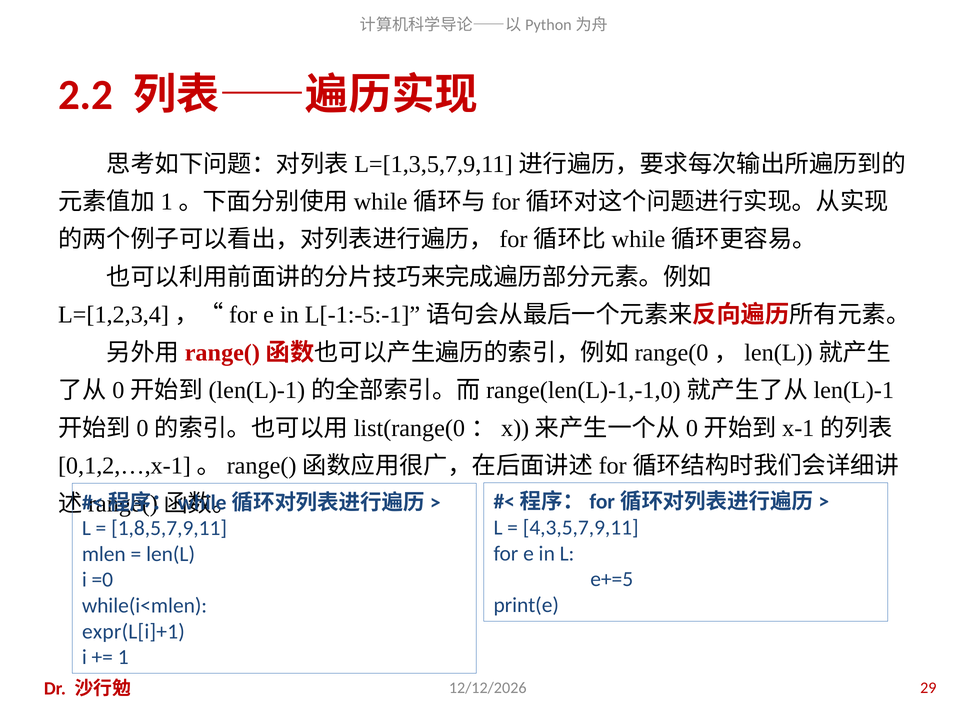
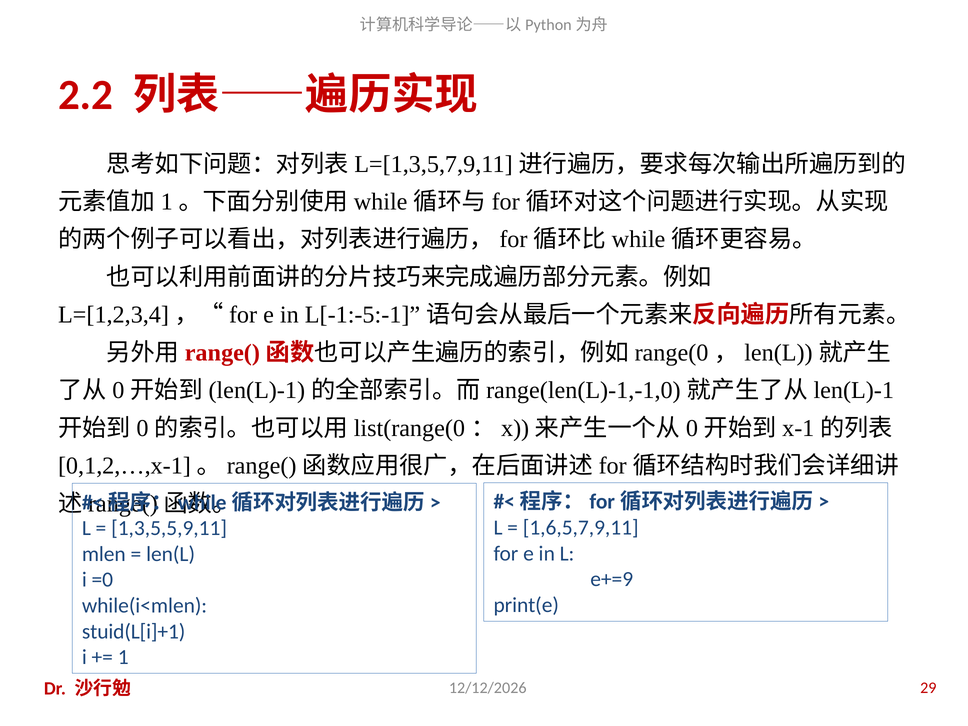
4,3,5,7,9,11: 4,3,5,7,9,11 -> 1,6,5,7,9,11 (581, 528)
1,8,5,7,9,11: 1,8,5,7,9,11 -> 1,3,5,5,9,11 (169, 528)
e+=5: e+=5 -> e+=9 (612, 579)
expr(L[i]+1: expr(L[i]+1 -> stuid(L[i]+1 (134, 631)
